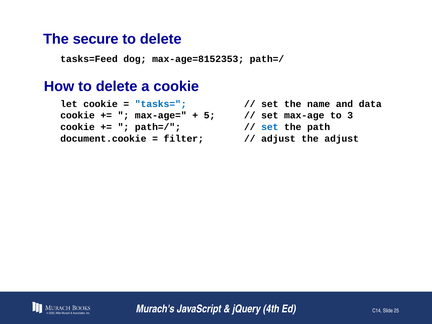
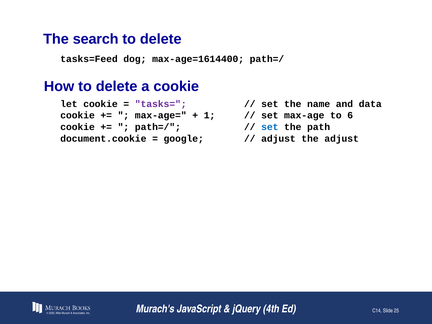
secure: secure -> search (96, 39)
max-age=8152353: max-age=8152353 -> max-age=1614400 (198, 59)
tasks= colour: blue -> purple (161, 104)
5: 5 -> 1 (210, 115)
3: 3 -> 6 (350, 115)
filter: filter -> google (184, 139)
